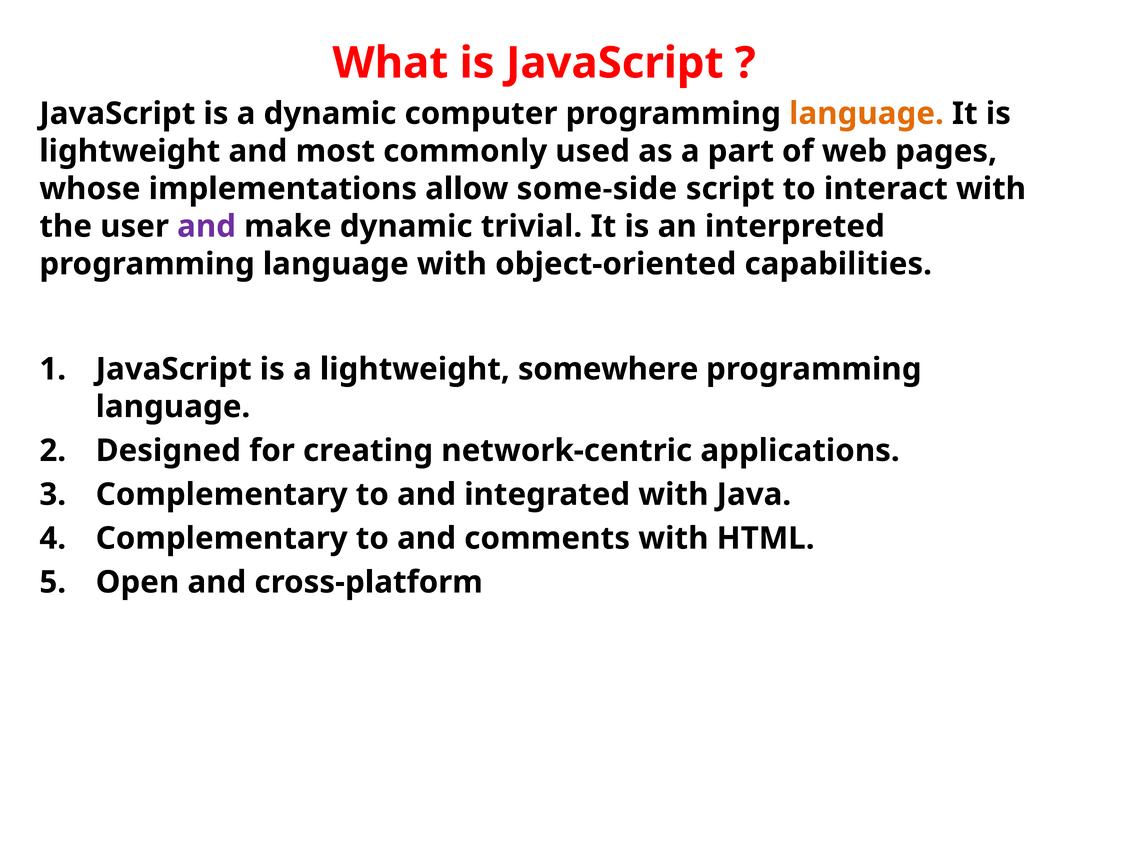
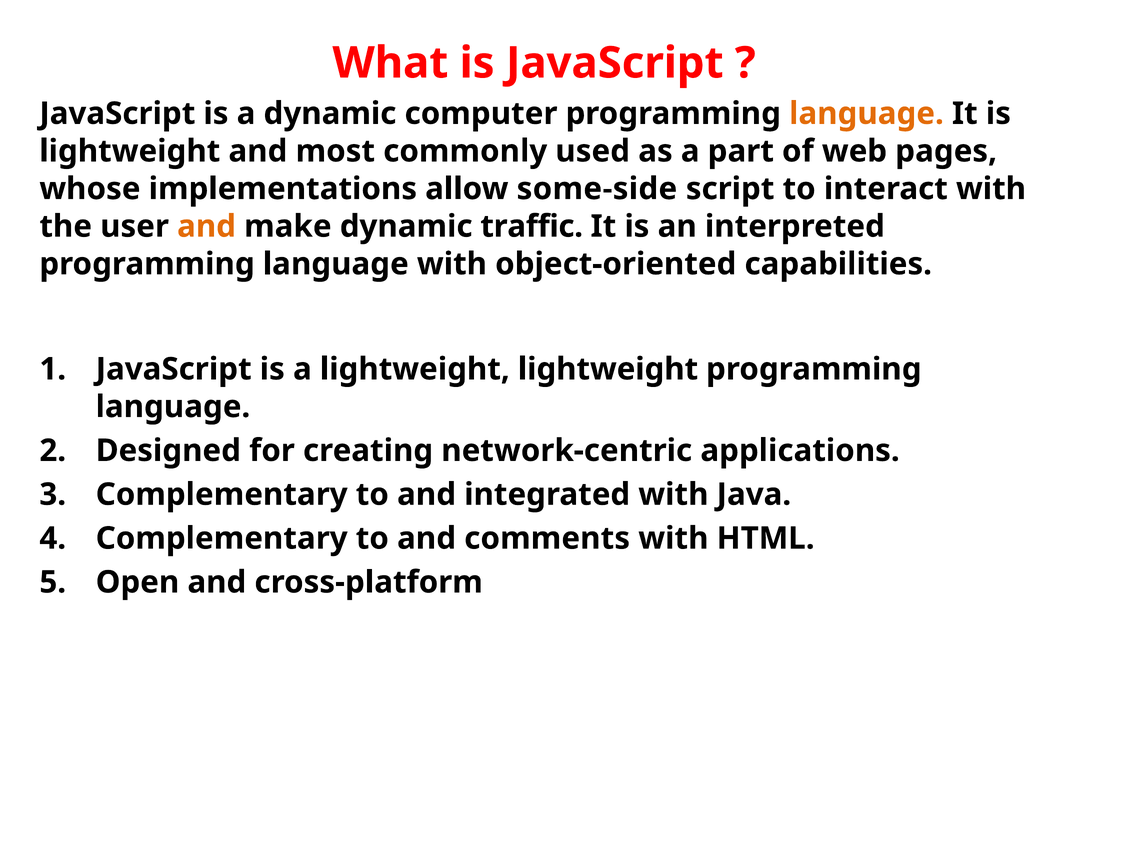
and colour: purple -> orange (207, 226)
trivial: trivial -> traffic (532, 226)
lightweight somewhere: somewhere -> lightweight (608, 369)
